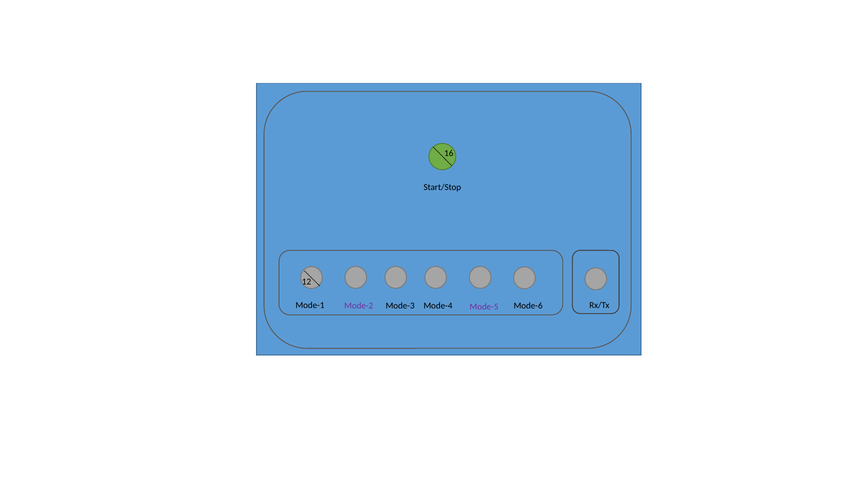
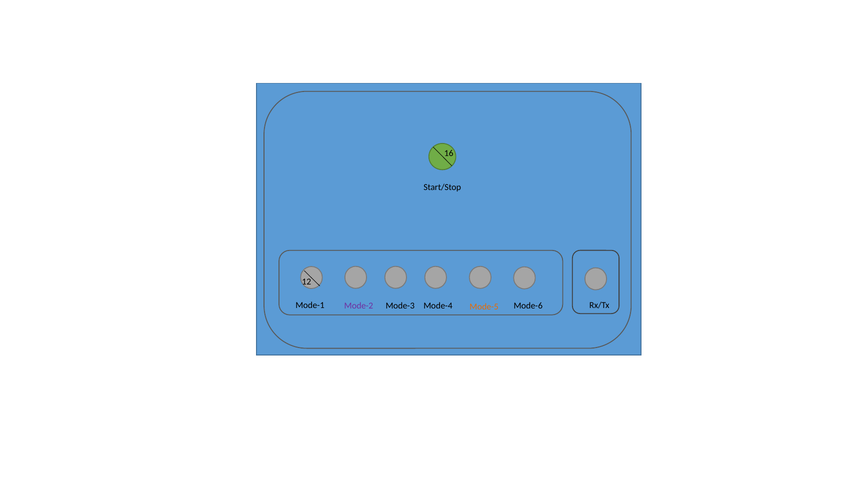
Mode-5 colour: purple -> orange (484, 306)
